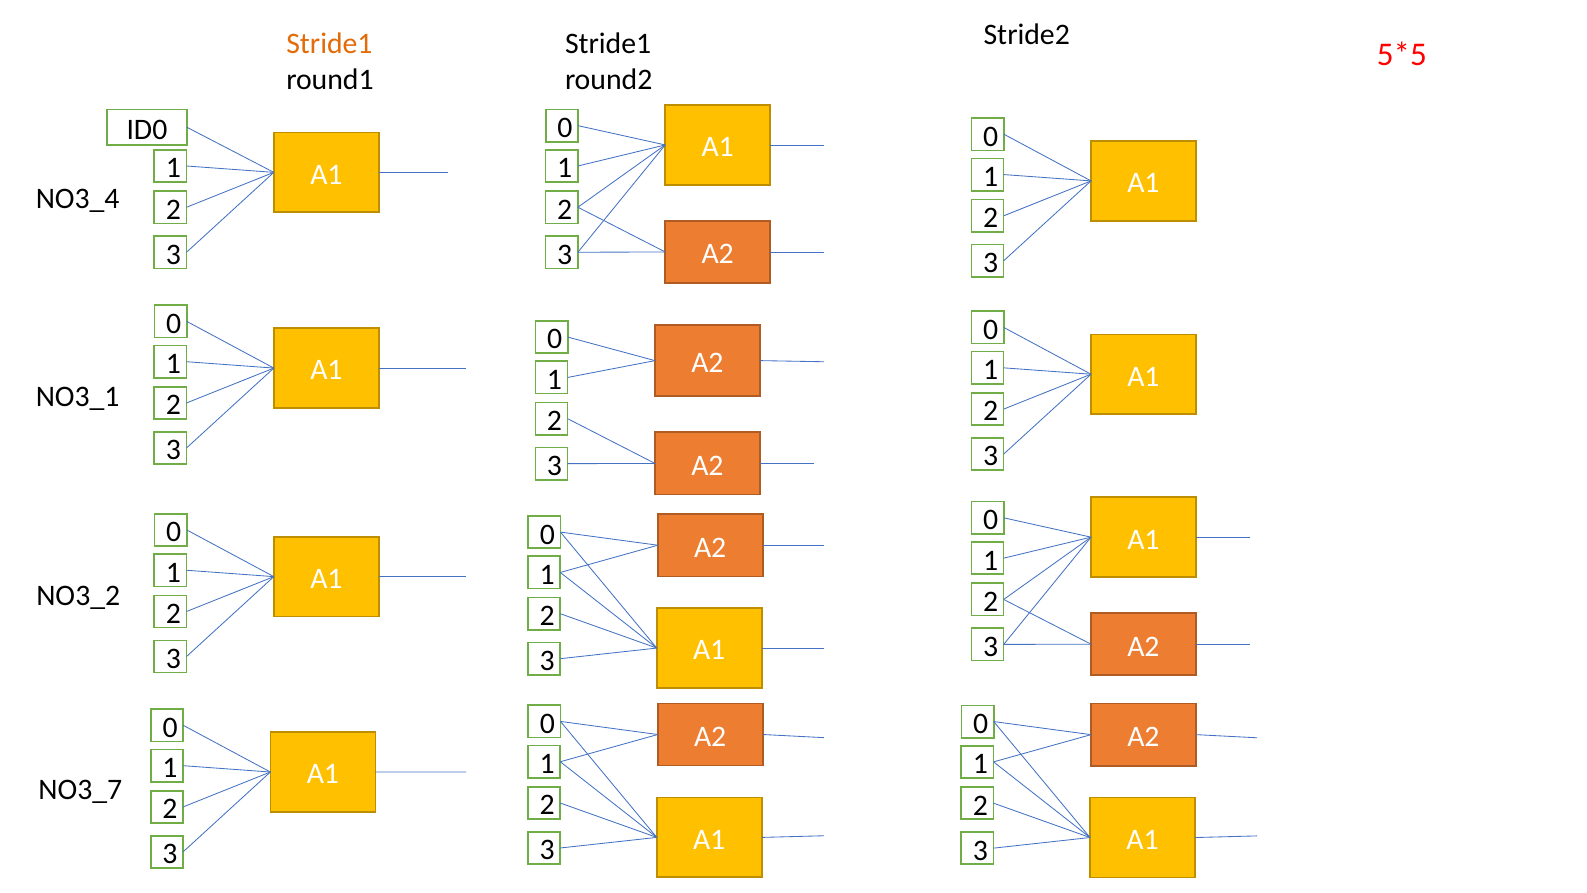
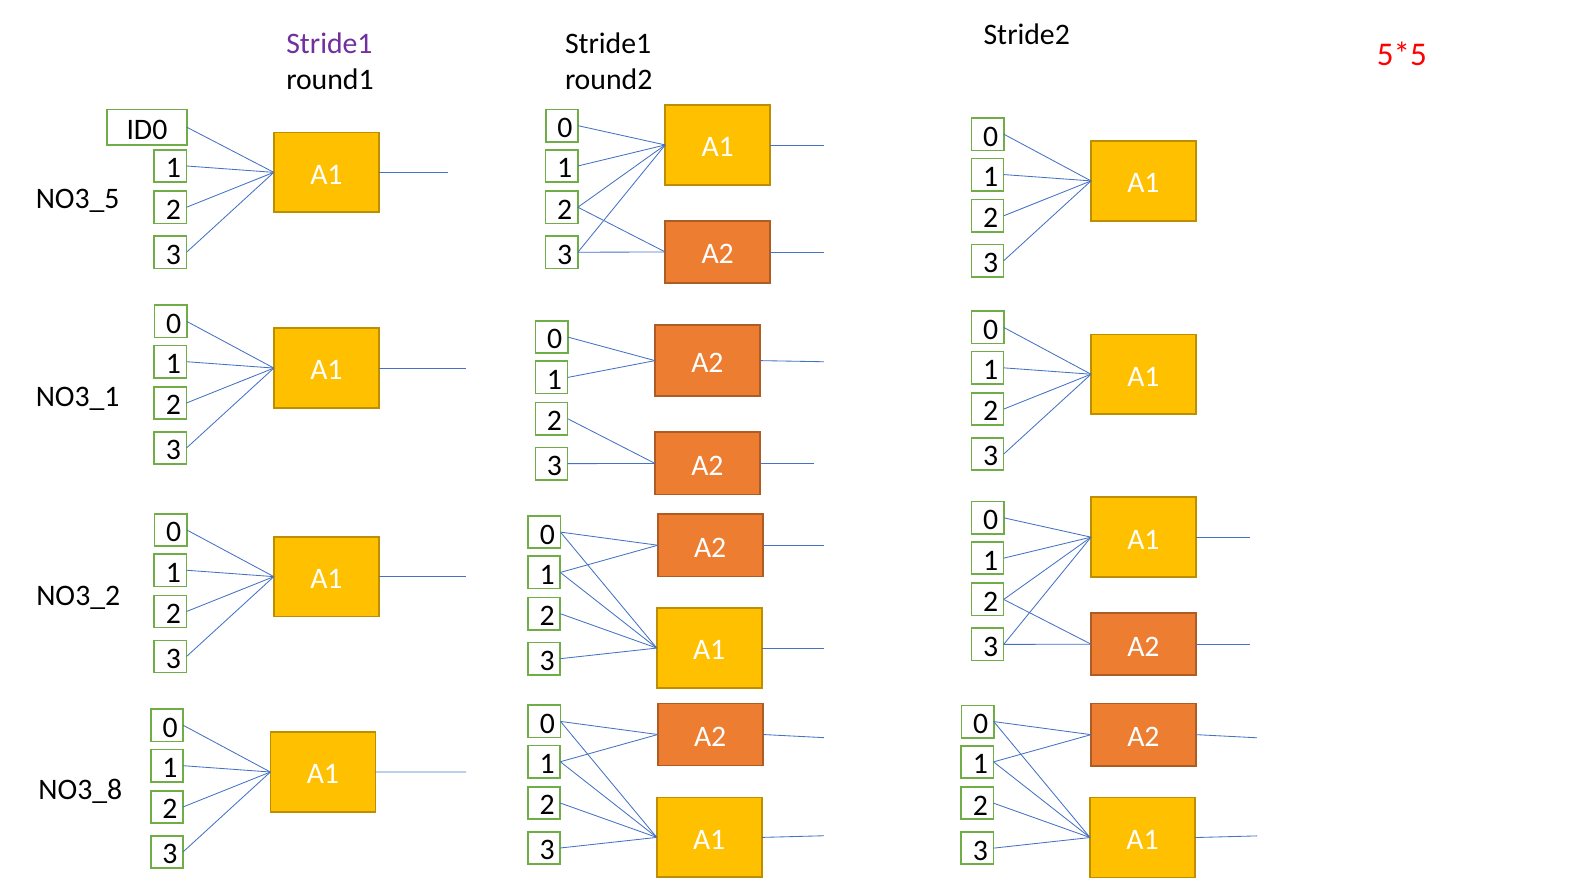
Stride1 colour: orange -> purple (329, 44)
NO3_4: NO3_4 -> NO3_5 (78, 198)
NO3_7: NO3_7 -> NO3_8 (80, 789)
